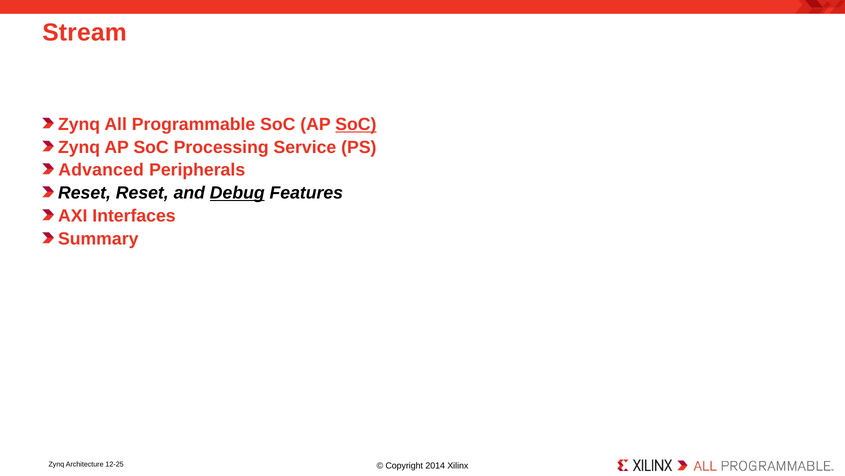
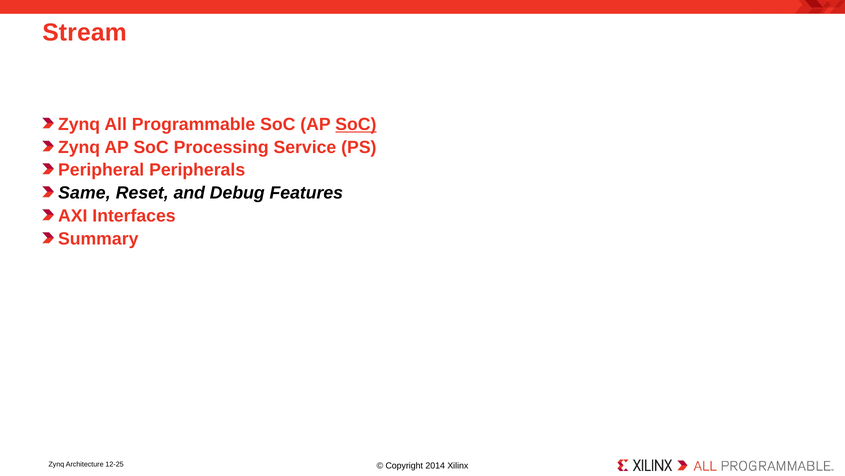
Advanced: Advanced -> Peripheral (101, 170)
Reset: Reset -> Same (84, 193)
Debug underline: present -> none (237, 193)
